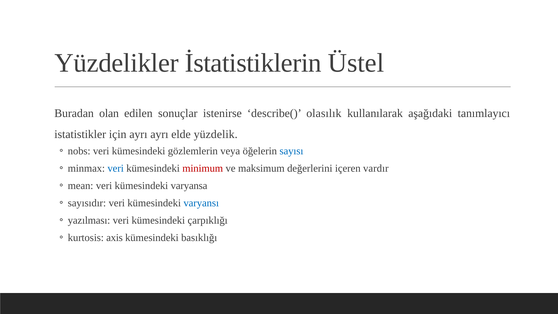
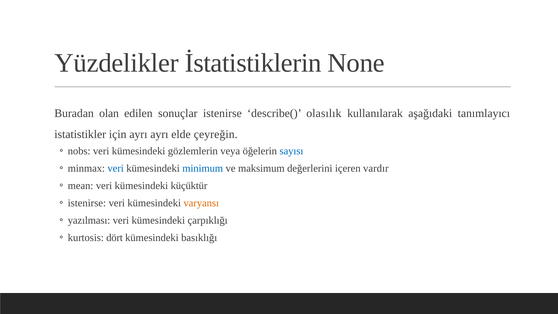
Üstel: Üstel -> None (356, 63)
yüzdelik: yüzdelik -> çeyreğin (216, 134)
minimum colour: red -> blue (203, 168)
varyansa: varyansa -> küçüktür (189, 186)
sayısıdır: sayısıdır -> istenirse (87, 203)
varyansı colour: blue -> orange (201, 203)
axis: axis -> dört (115, 238)
